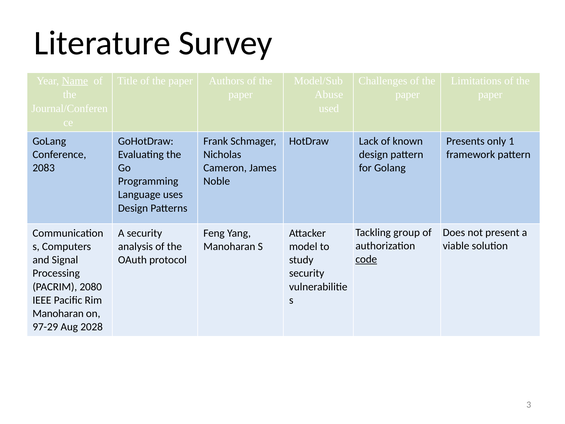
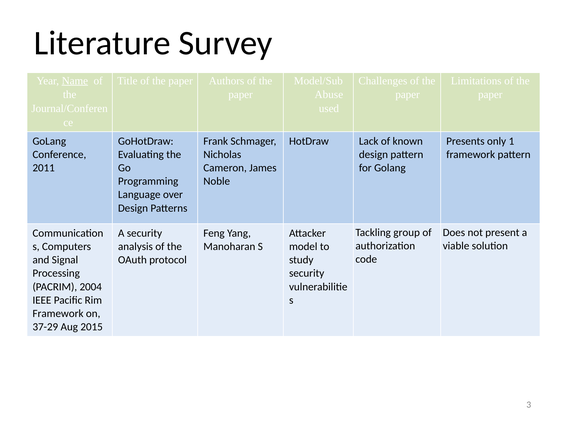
2083: 2083 -> 2011 (44, 168)
uses: uses -> over (173, 195)
code underline: present -> none (366, 259)
2080: 2080 -> 2004 (91, 287)
Manoharan: Manoharan -> Framework (58, 313)
97-29: 97-29 -> 37-29 (45, 327)
2028: 2028 -> 2015 (92, 327)
